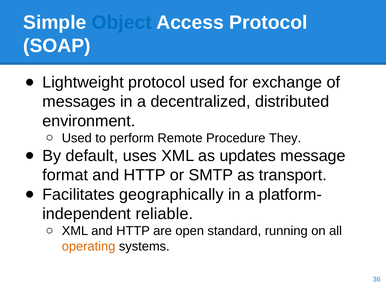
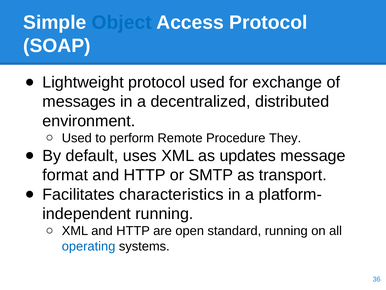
geographically: geographically -> characteristics (171, 194)
reliable: reliable -> running (164, 213)
operating colour: orange -> blue (89, 246)
